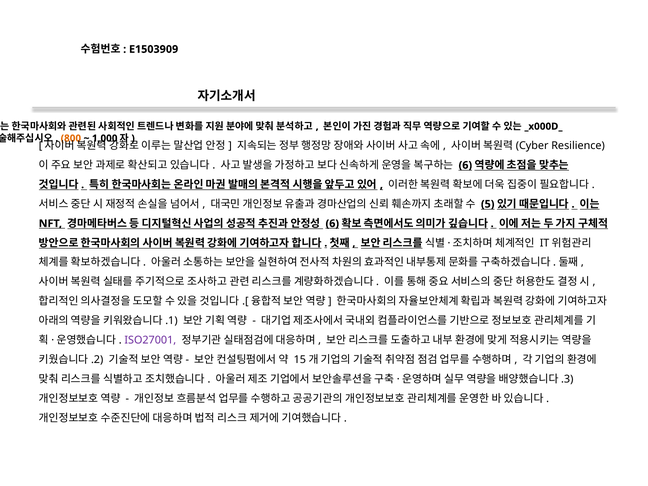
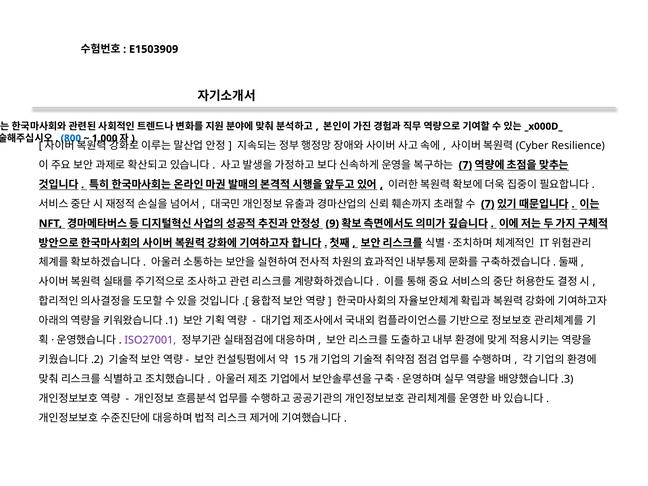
800 colour: orange -> blue (71, 138)
6: 6 -> 7 (465, 165)
5: 5 -> 7 (488, 204)
6: 6 -> 9 (332, 224)
